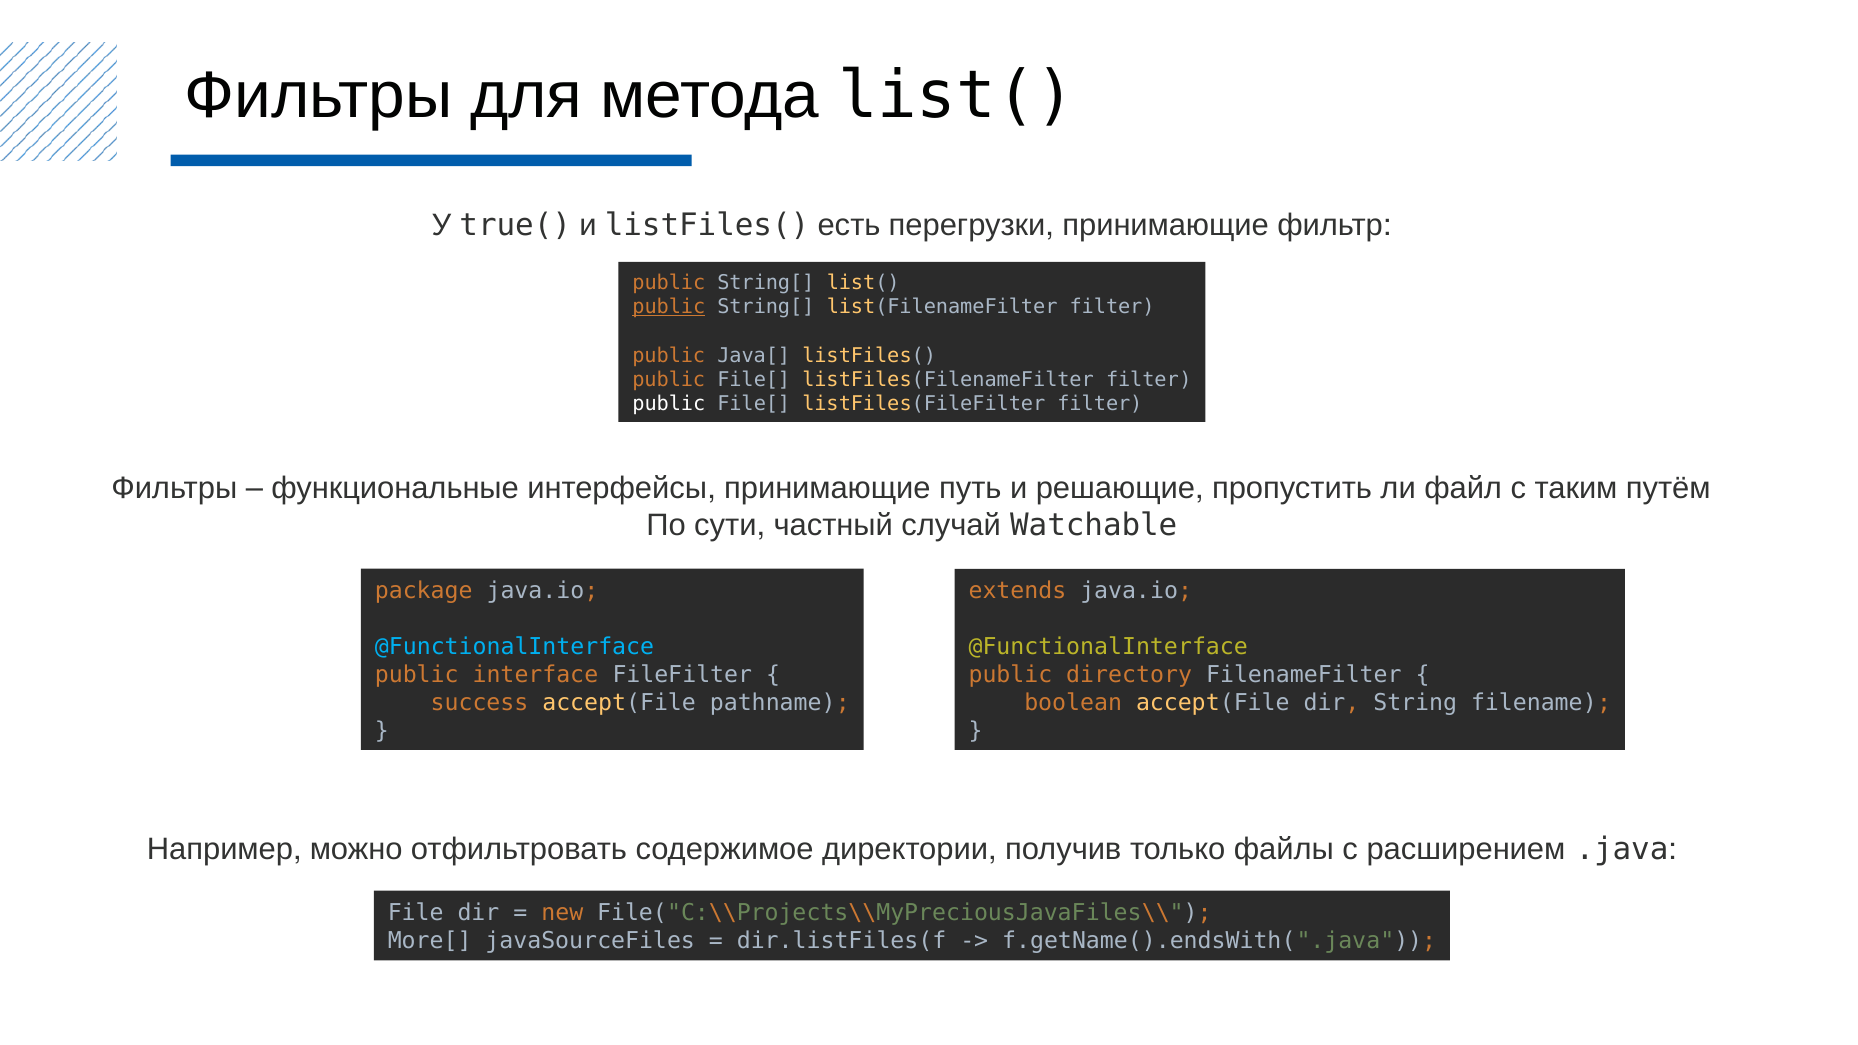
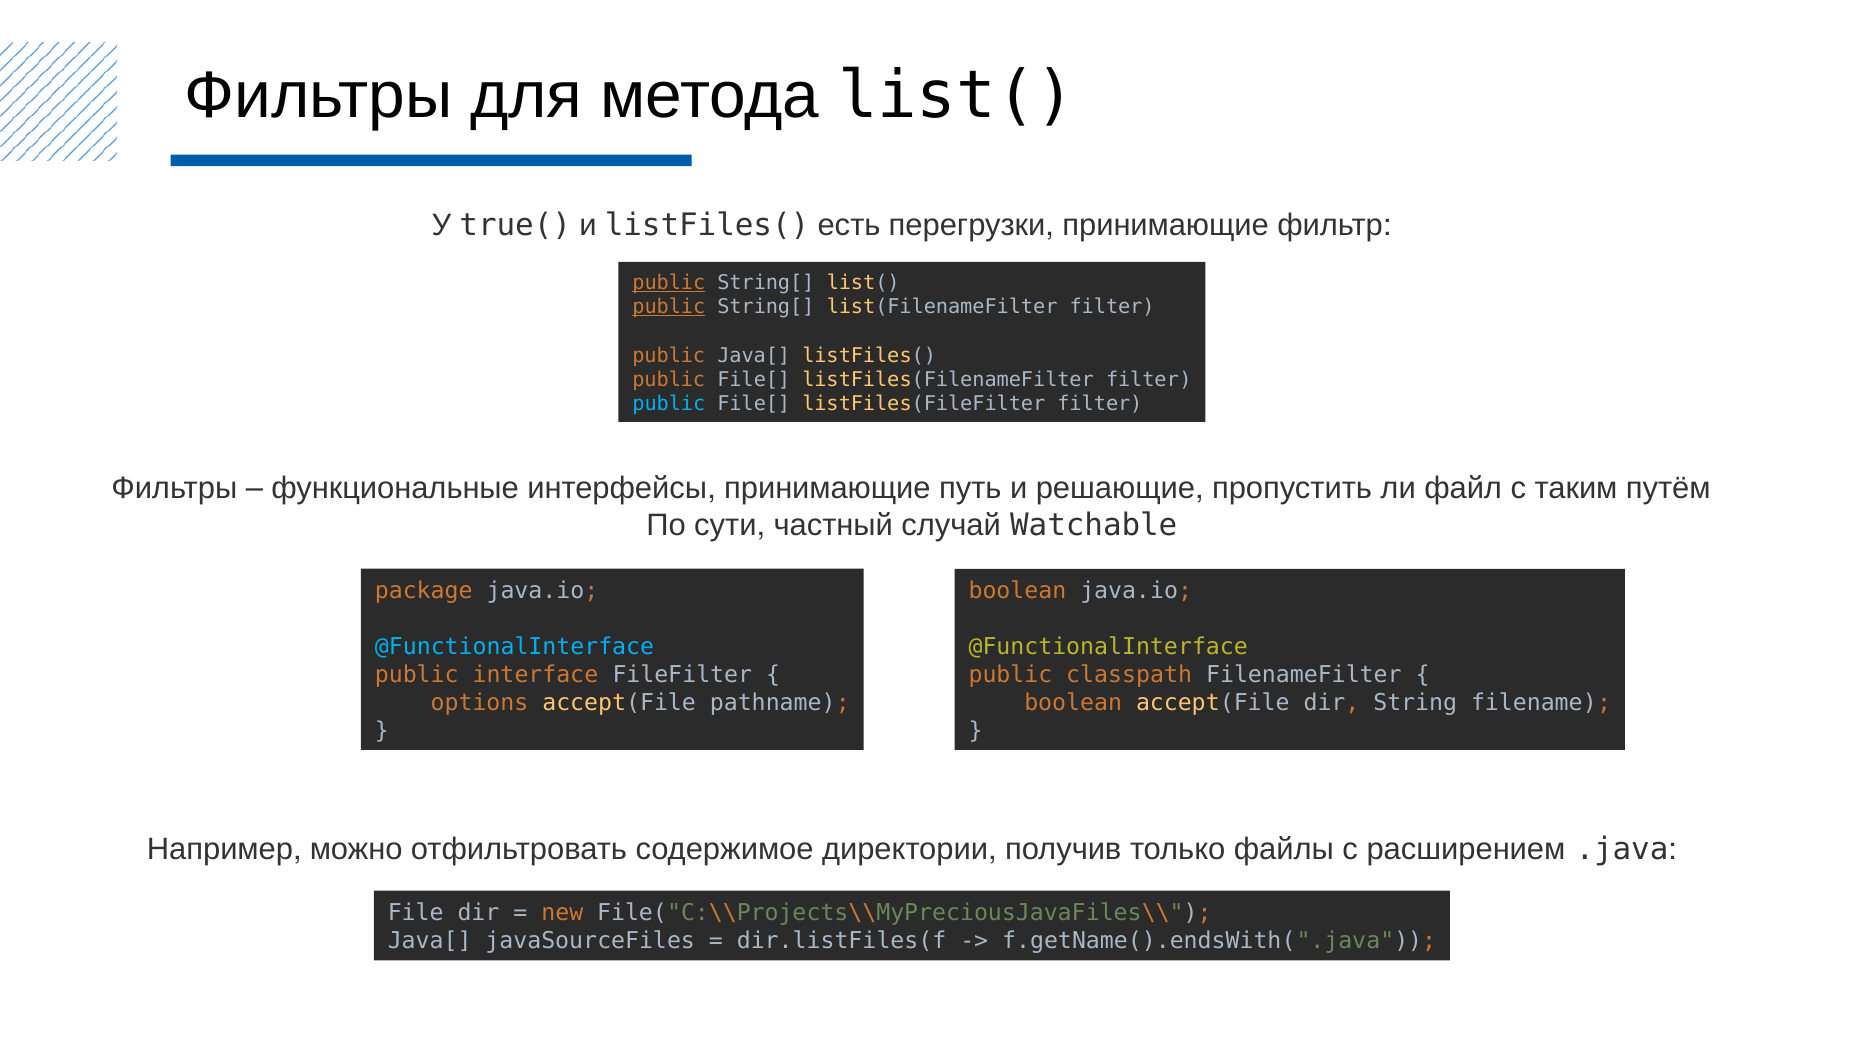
public underline: none -> present (669, 282)
public colour: white -> light blue (669, 404)
extends: extends -> boolean (1017, 591)
directory: directory -> classpath (1129, 675)
success: success -> options (480, 703)
More[: More[ -> Java[ (430, 941)
